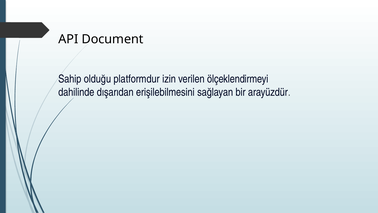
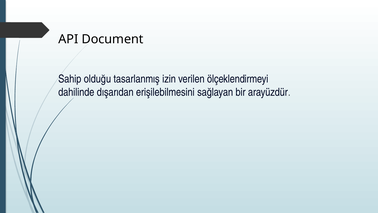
platformdur: platformdur -> tasarlanmış (137, 79)
